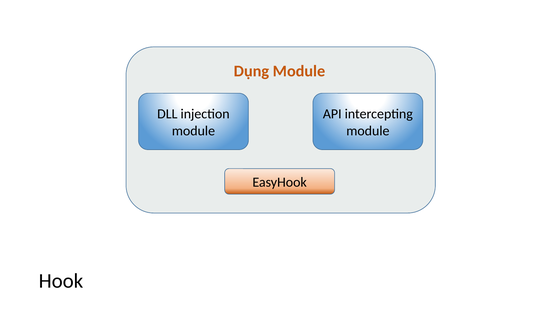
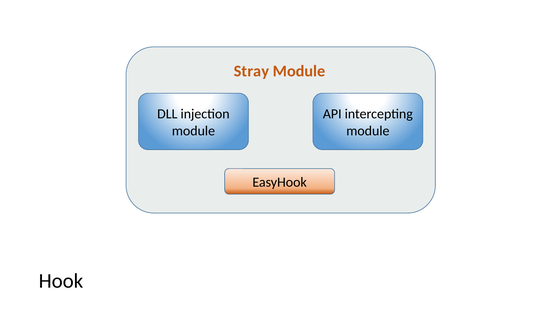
Dụng: Dụng -> Stray (252, 71)
